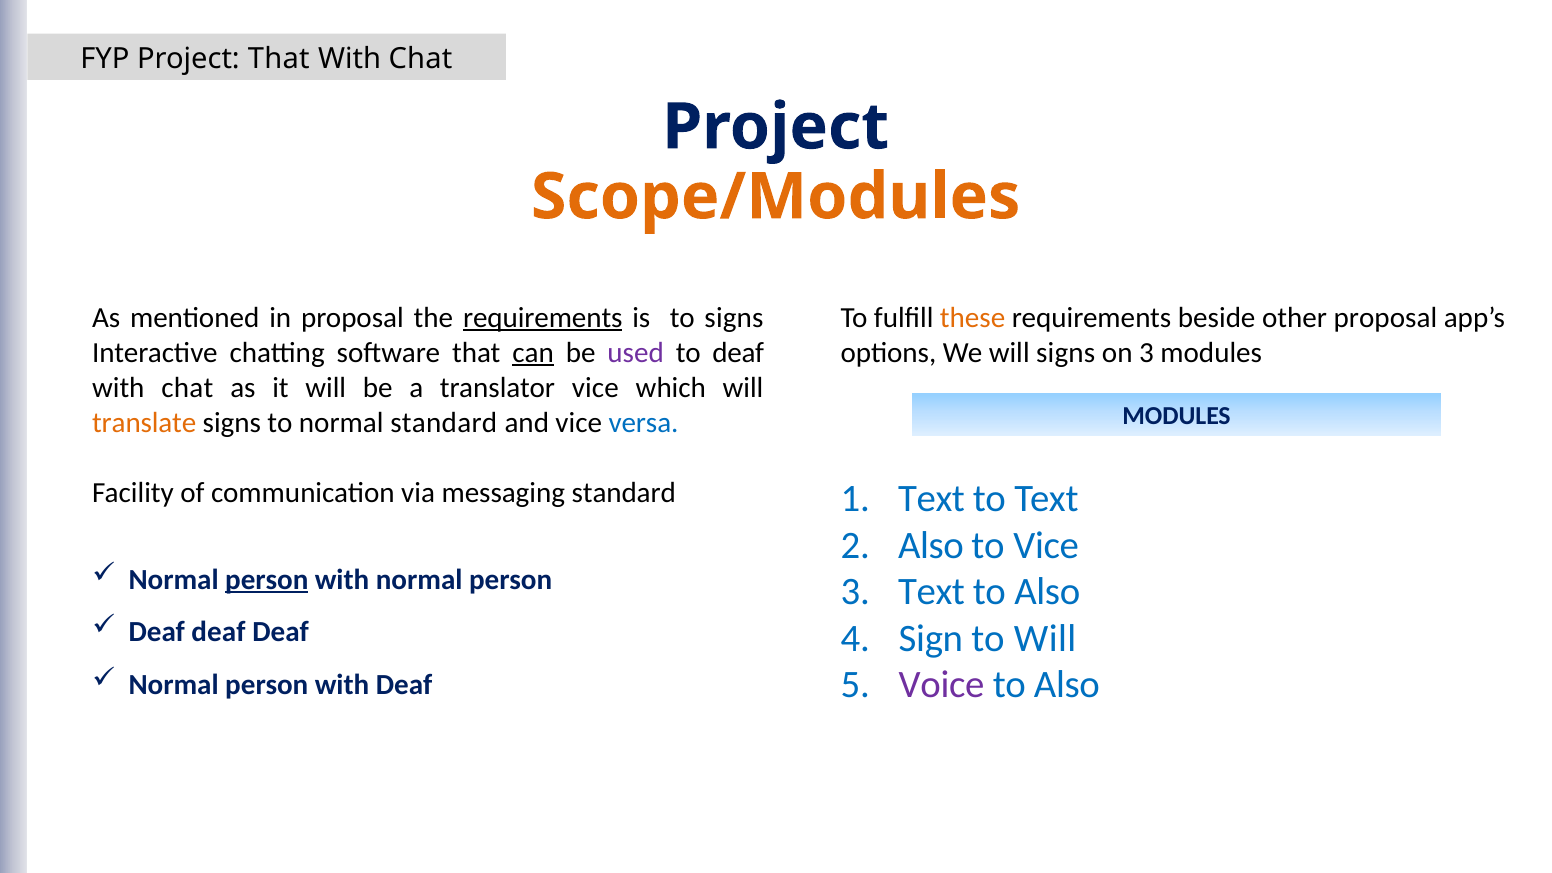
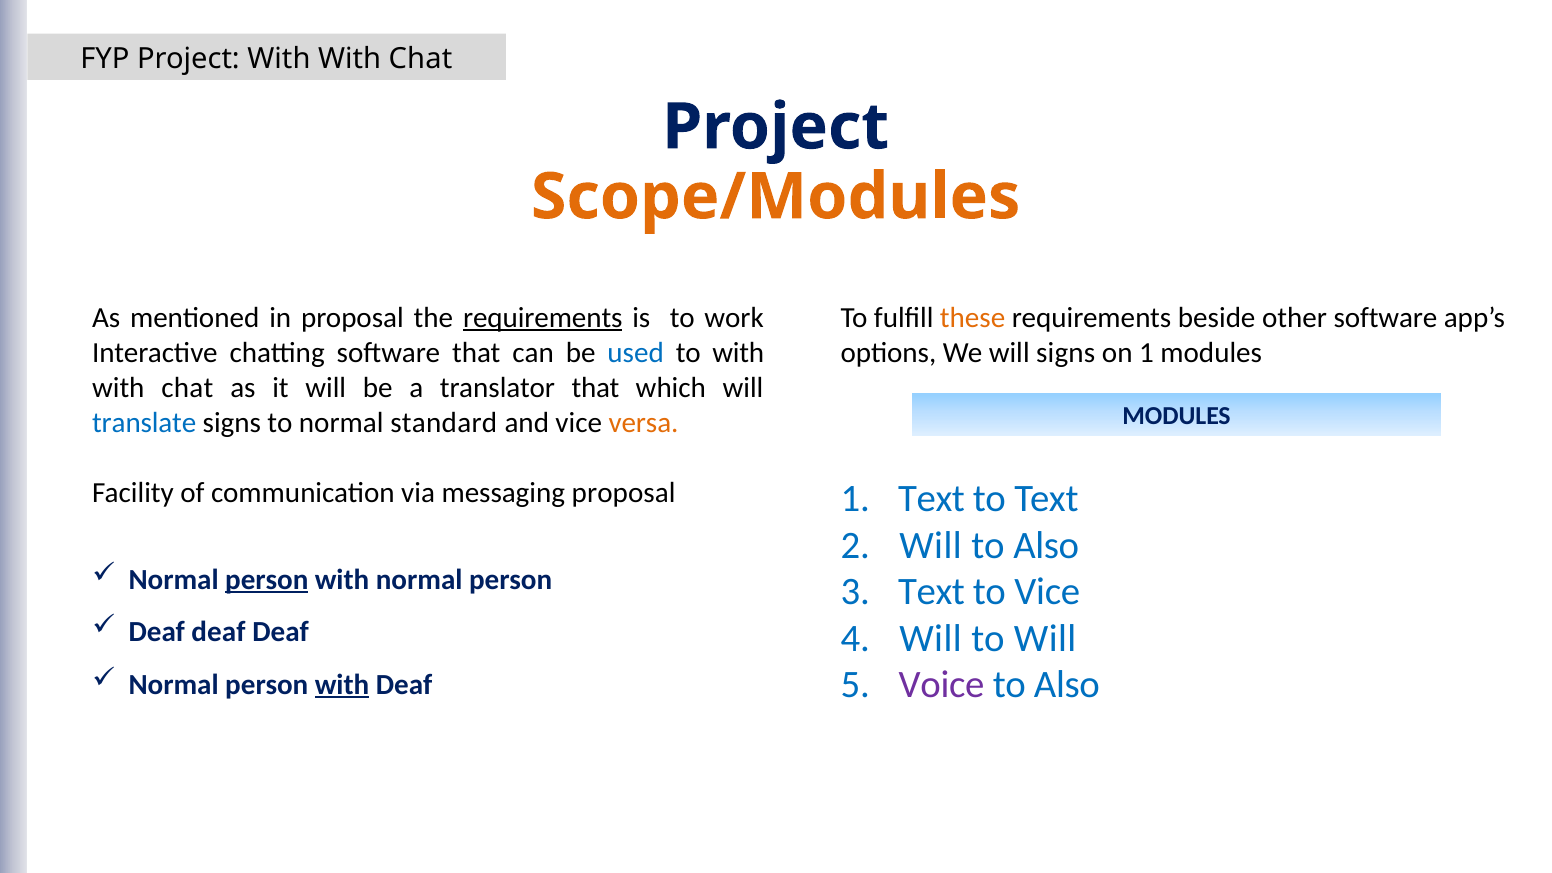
Project That: That -> With (279, 59)
other proposal: proposal -> software (1385, 318)
to signs: signs -> work (734, 318)
on 3: 3 -> 1 (1146, 353)
can underline: present -> none (533, 353)
used colour: purple -> blue (636, 353)
to deaf: deaf -> with (738, 353)
translator vice: vice -> that (596, 388)
translate colour: orange -> blue (144, 423)
versa colour: blue -> orange (644, 423)
messaging standard: standard -> proposal (624, 492)
Also: Also -> Will (931, 545)
Vice: Vice -> Also (1046, 545)
Also: Also -> Vice (1047, 592)
Sign: Sign -> Will (931, 639)
with underline: none -> present (342, 684)
